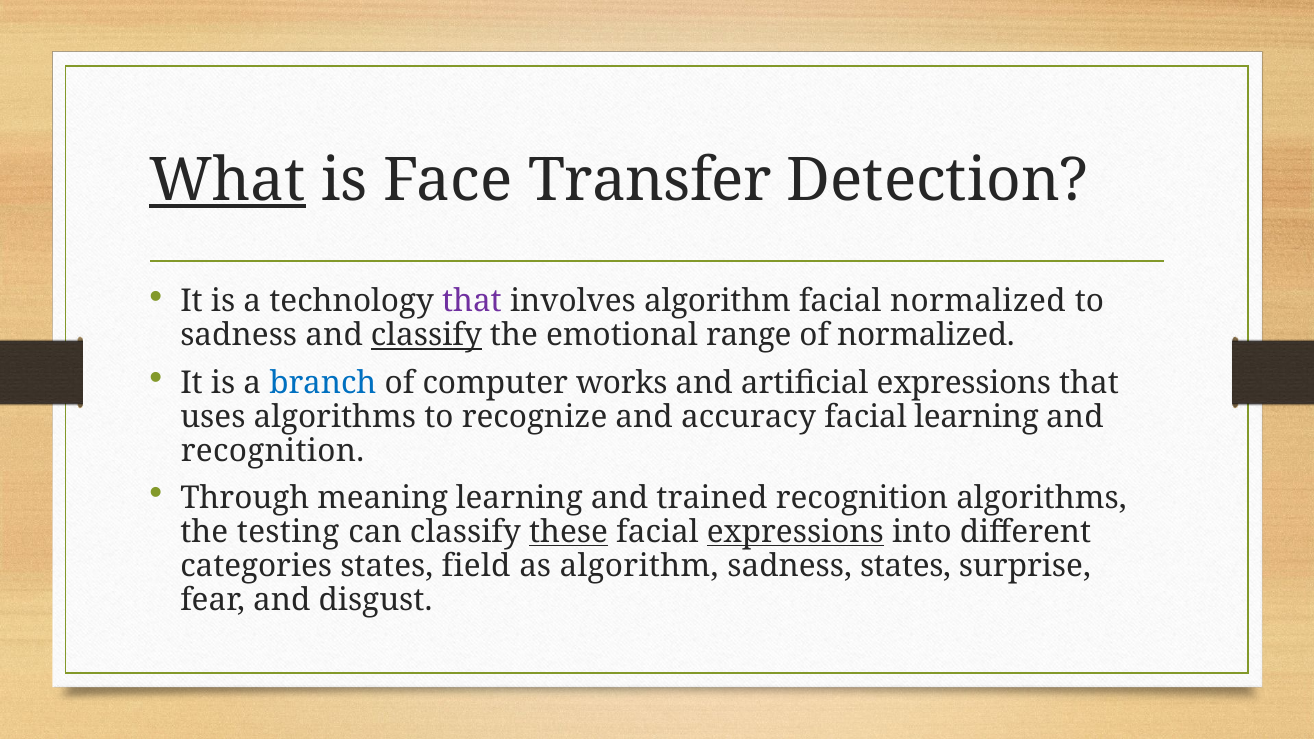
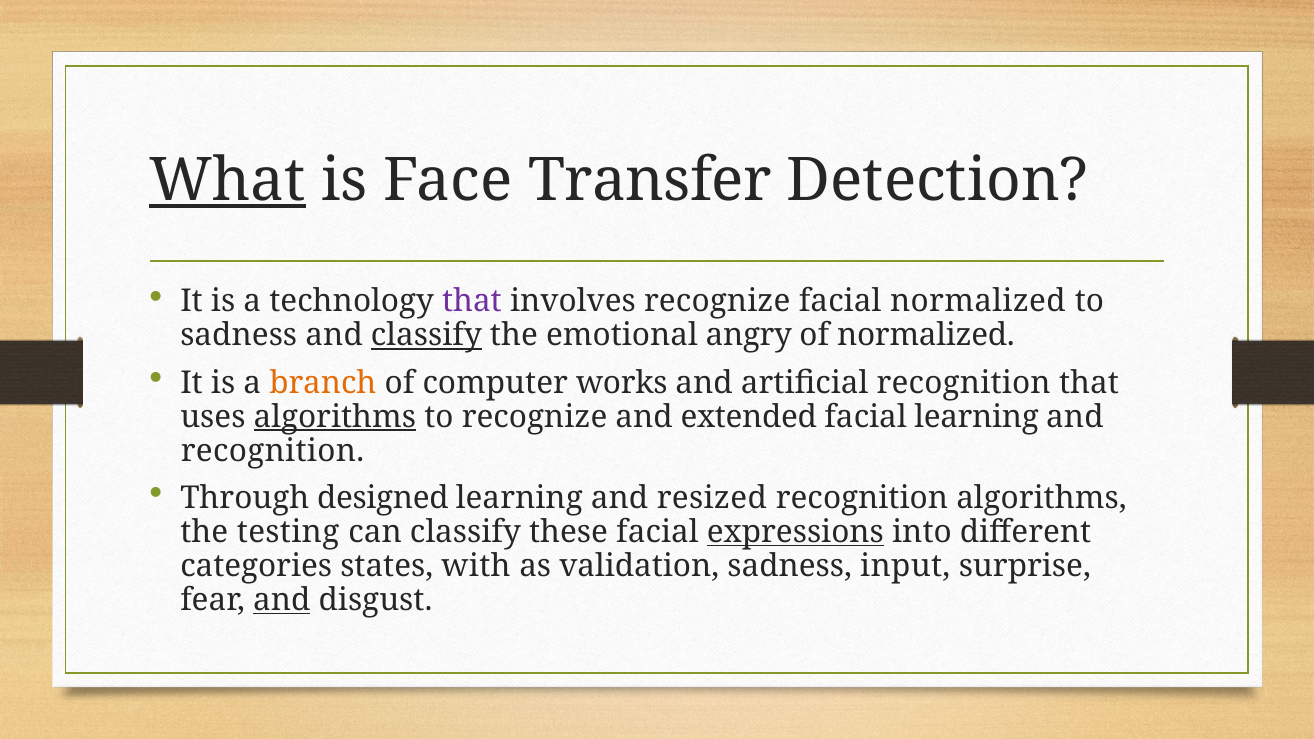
involves algorithm: algorithm -> recognize (717, 302)
range: range -> angry (749, 336)
branch colour: blue -> orange (323, 383)
artificial expressions: expressions -> recognition (964, 383)
algorithms underline: none -> present (335, 417)
accuracy: accuracy -> extended (749, 417)
meaning: meaning -> designed (383, 498)
trained: trained -> resized (712, 498)
these underline: present -> none (569, 532)
field: field -> with (476, 566)
as algorithm: algorithm -> validation (639, 566)
sadness states: states -> input (905, 566)
and underline: none -> present (282, 600)
